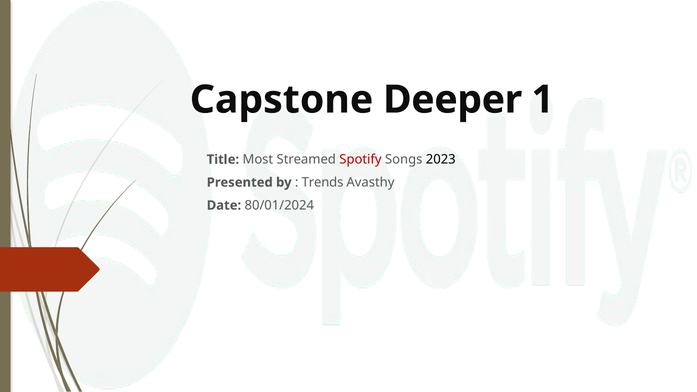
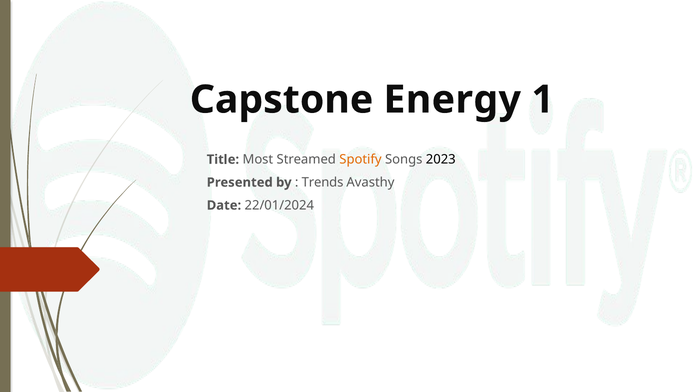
Deeper: Deeper -> Energy (452, 100)
Spotify colour: red -> orange (360, 159)
80/01/2024: 80/01/2024 -> 22/01/2024 (279, 205)
